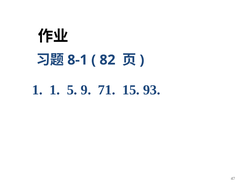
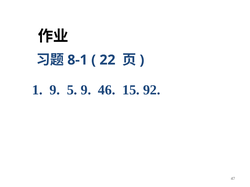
82: 82 -> 22 (107, 60)
1 1: 1 -> 9 (55, 90)
71: 71 -> 46 (107, 90)
93: 93 -> 92 (152, 90)
